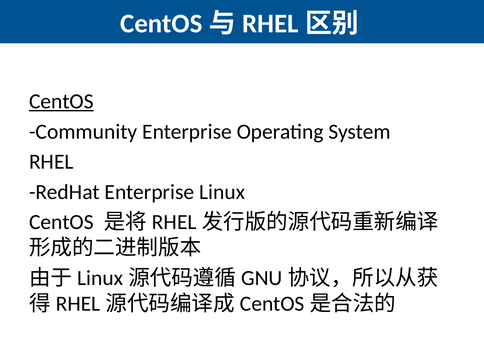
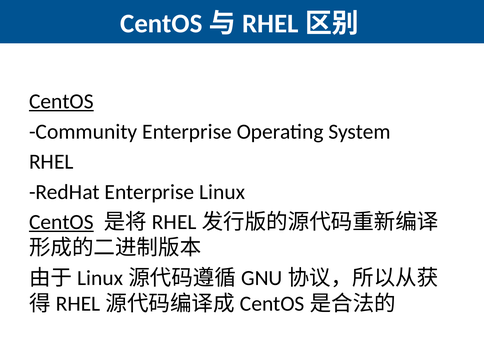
CentOS underline: none -> present (61, 222)
